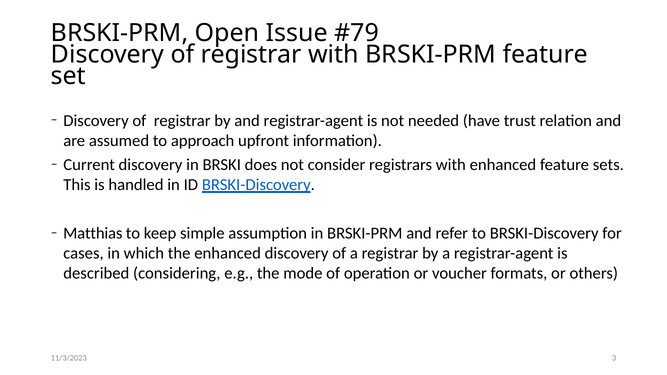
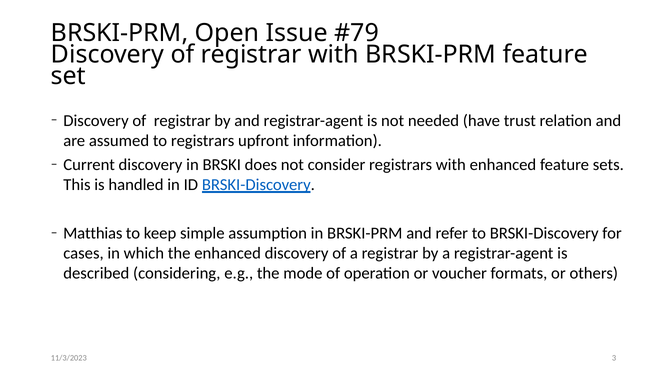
to approach: approach -> registrars (203, 141)
